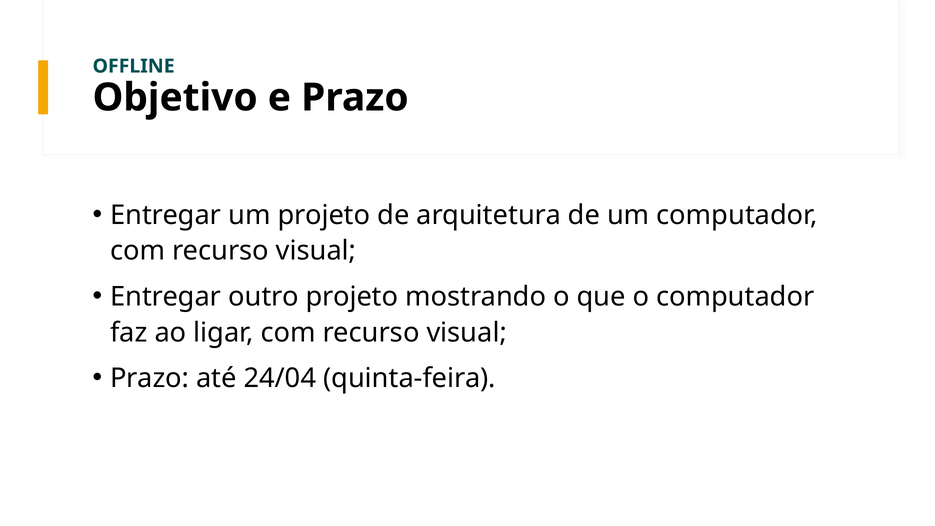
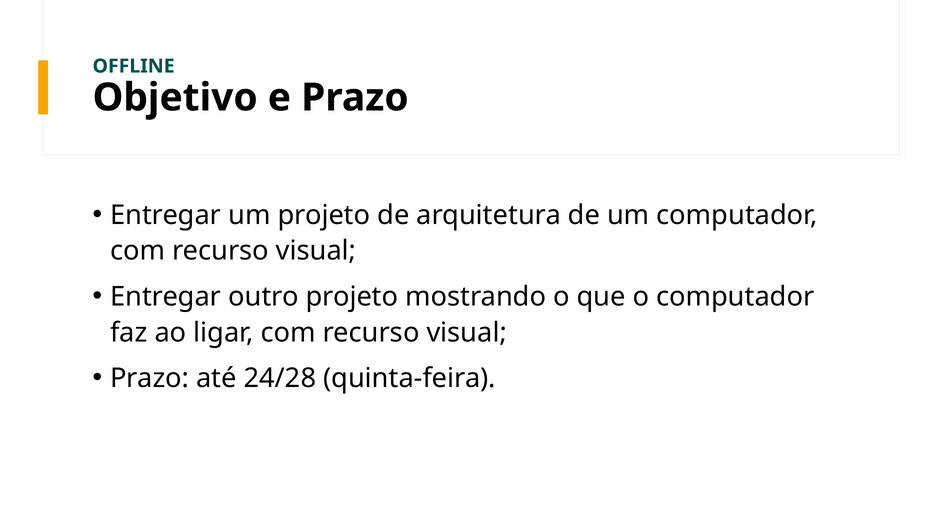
24/04: 24/04 -> 24/28 (280, 378)
